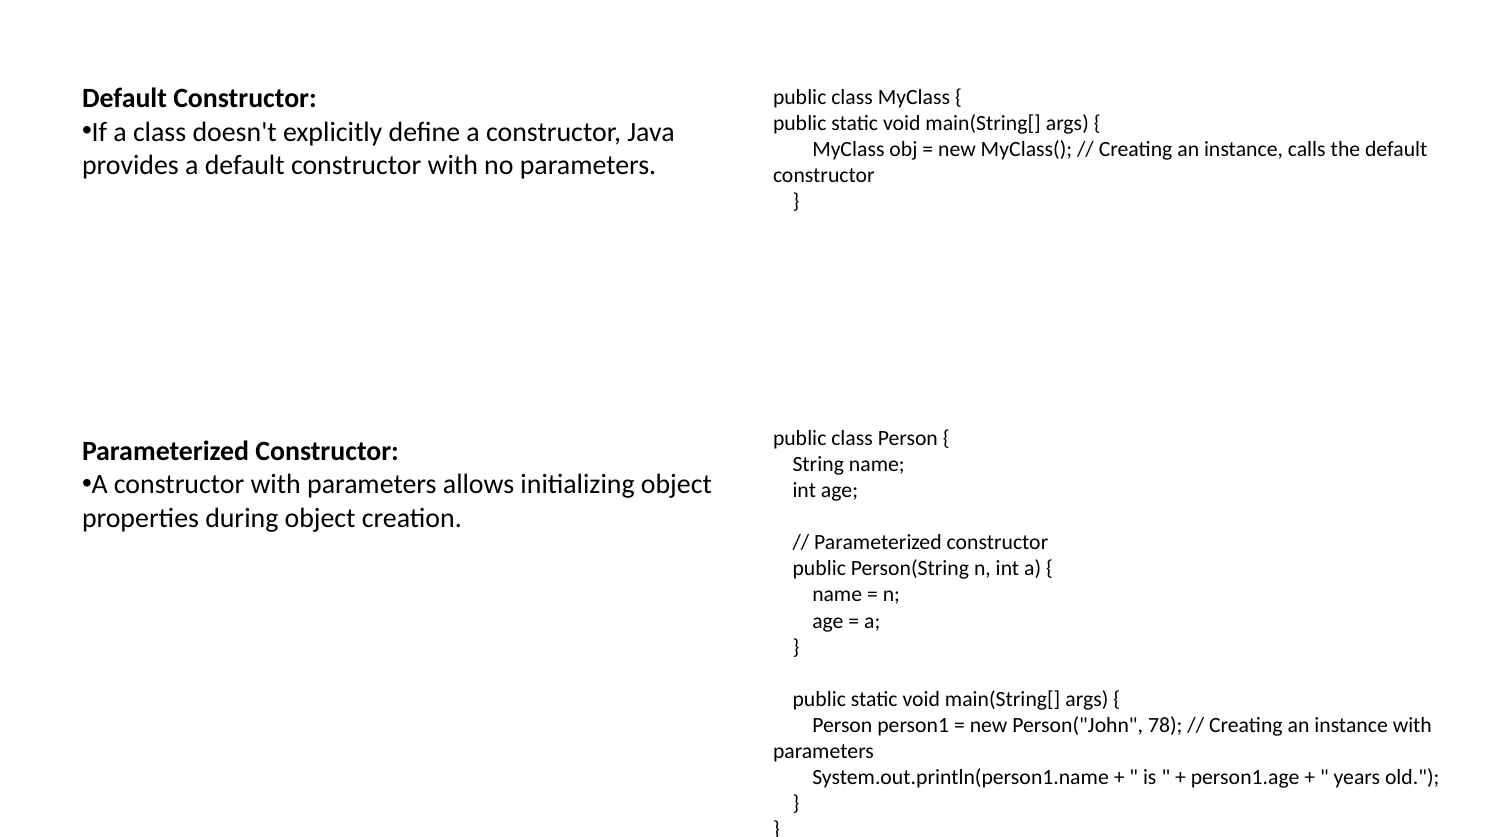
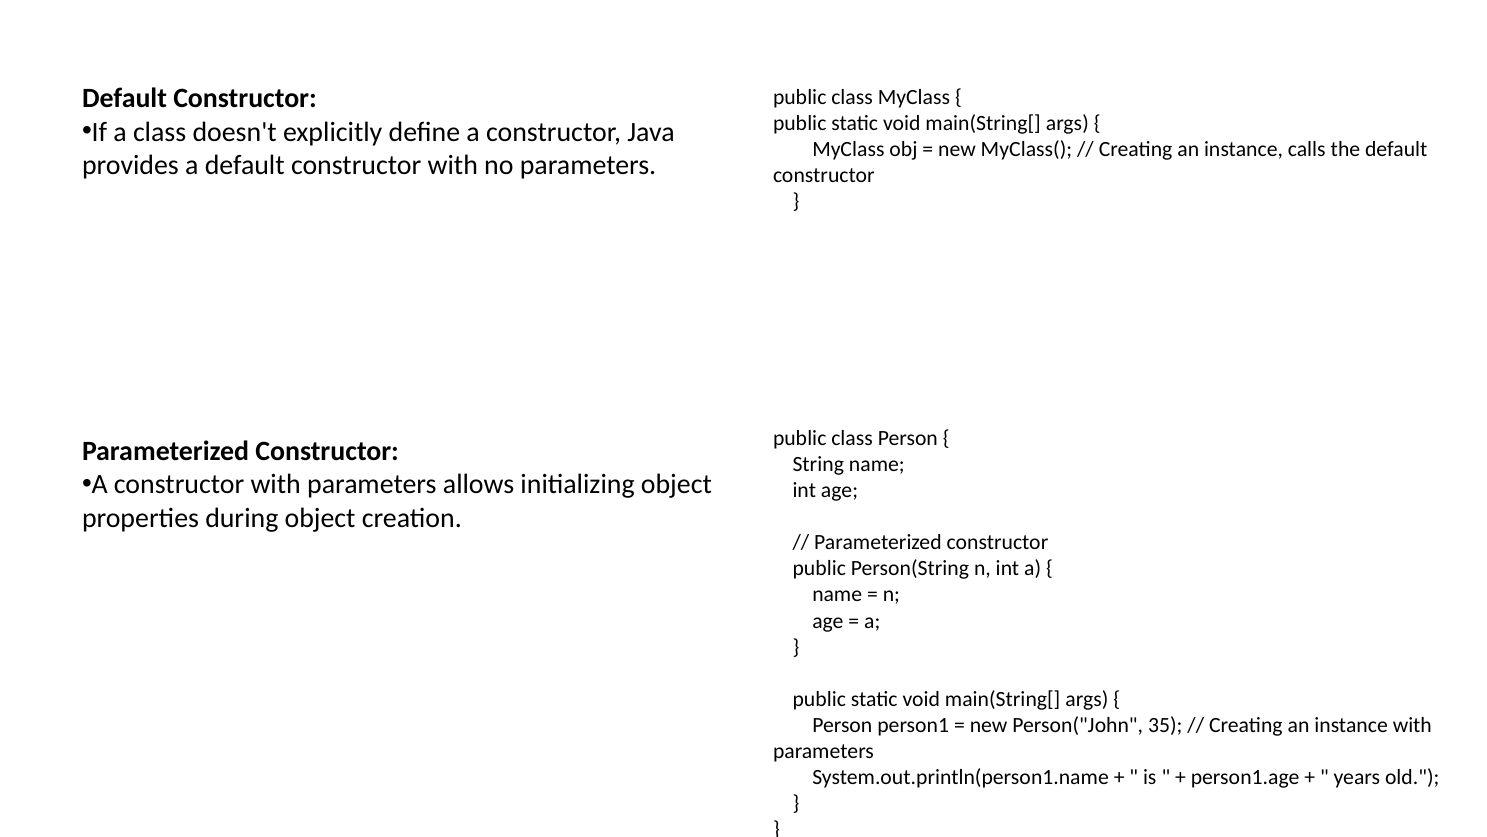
78: 78 -> 35 (1165, 725)
